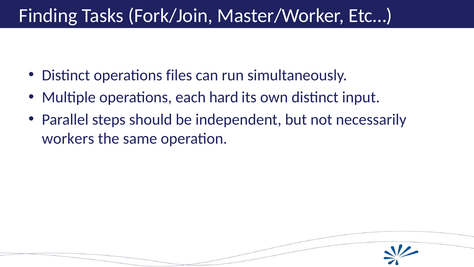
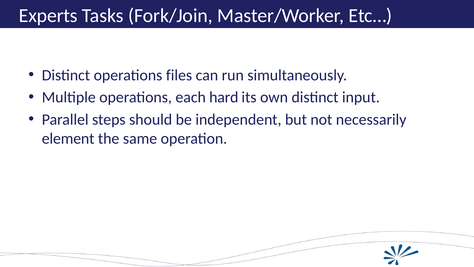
Finding: Finding -> Experts (48, 16)
workers: workers -> element (68, 138)
